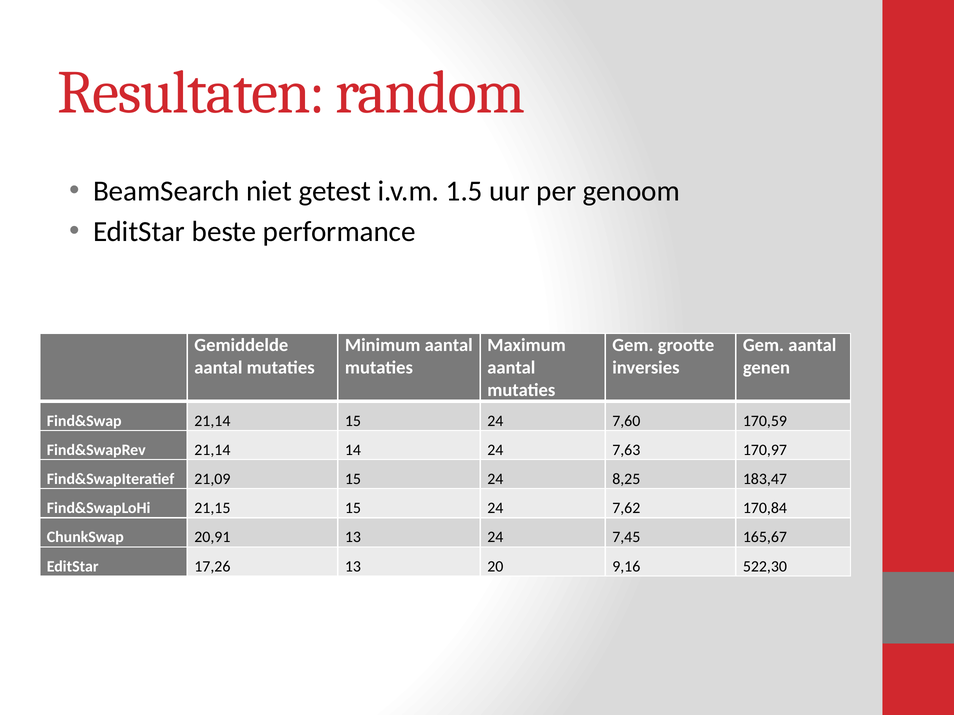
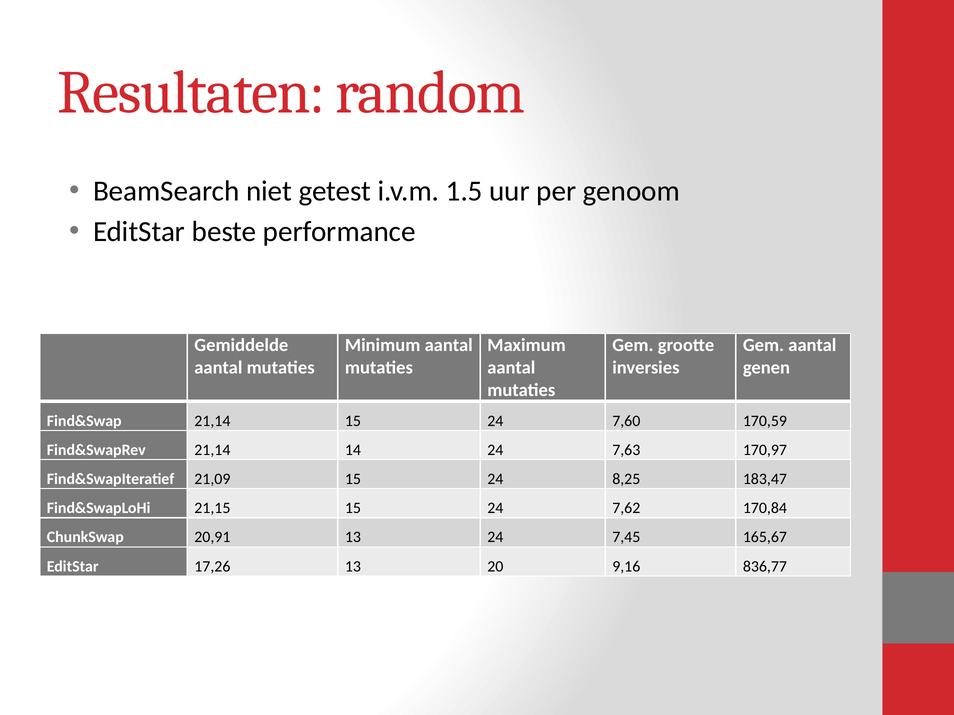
522,30: 522,30 -> 836,77 (765, 567)
